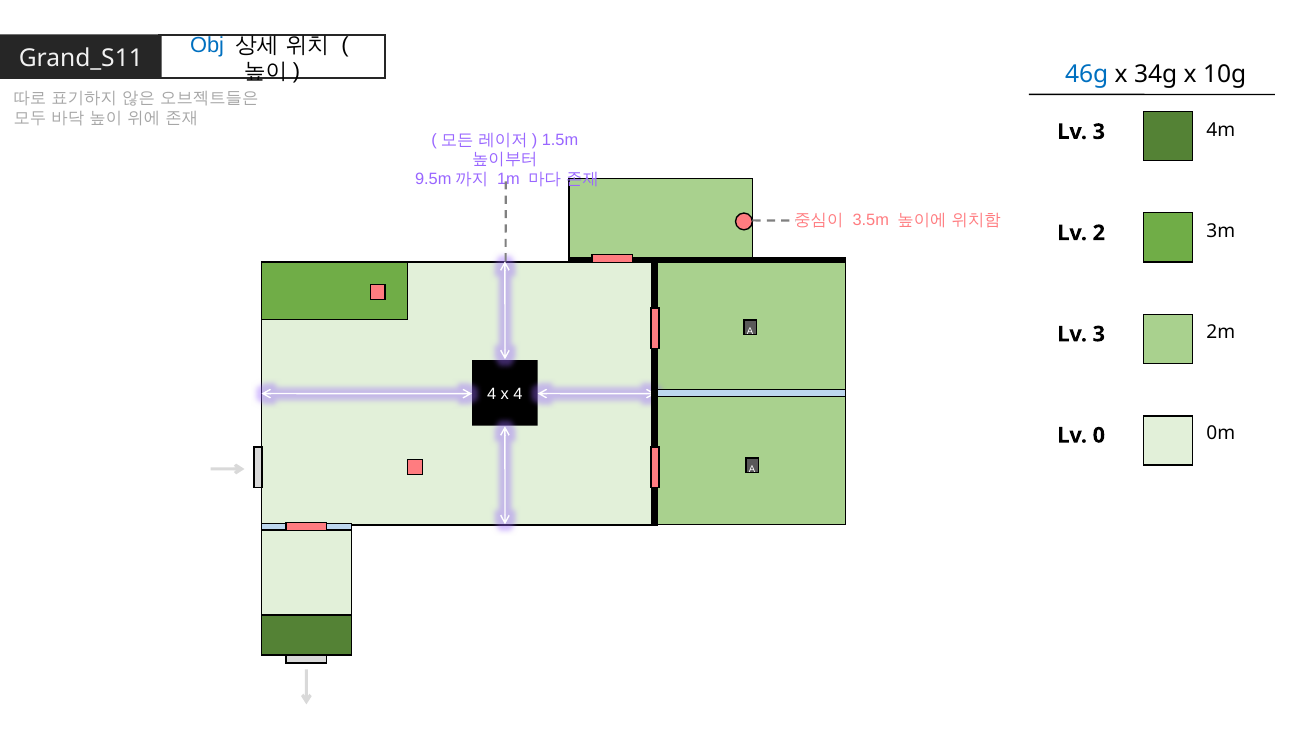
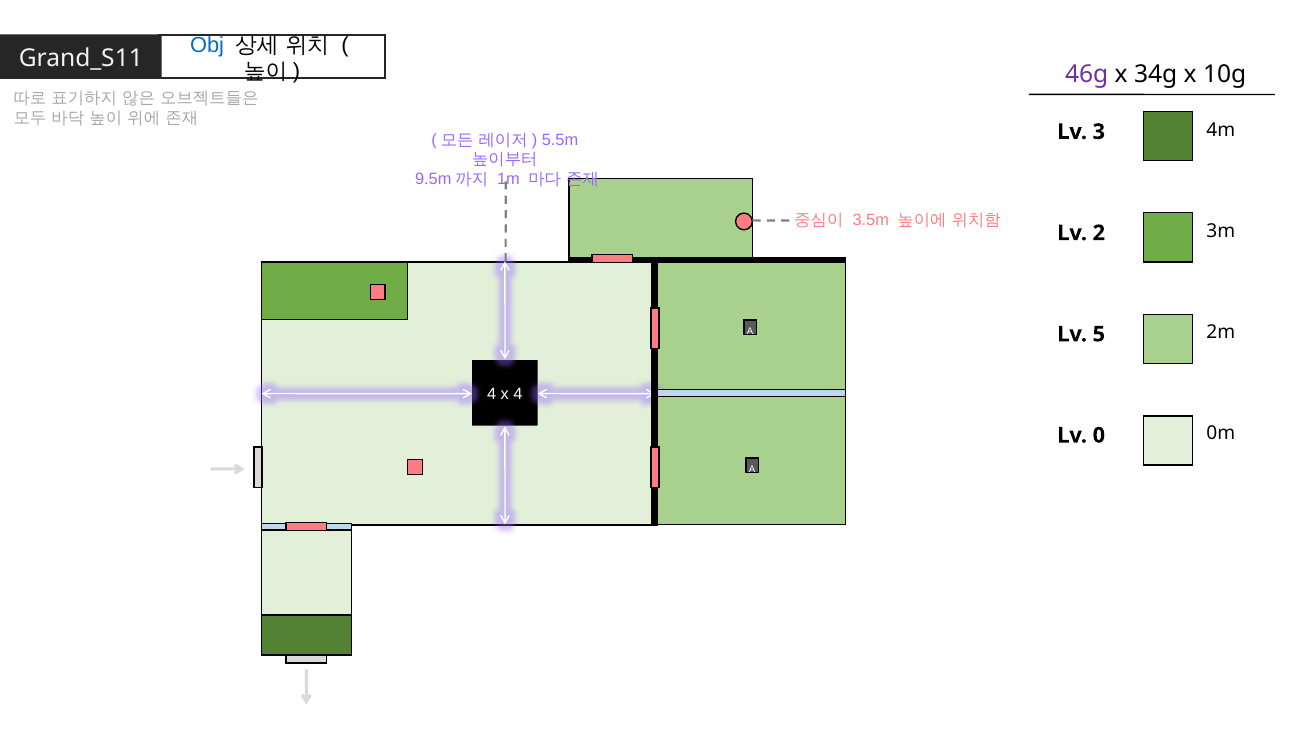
46g colour: blue -> purple (1087, 74)
1.5m: 1.5m -> 5.5m (560, 140)
3: 3 -> 5 (1099, 334)
